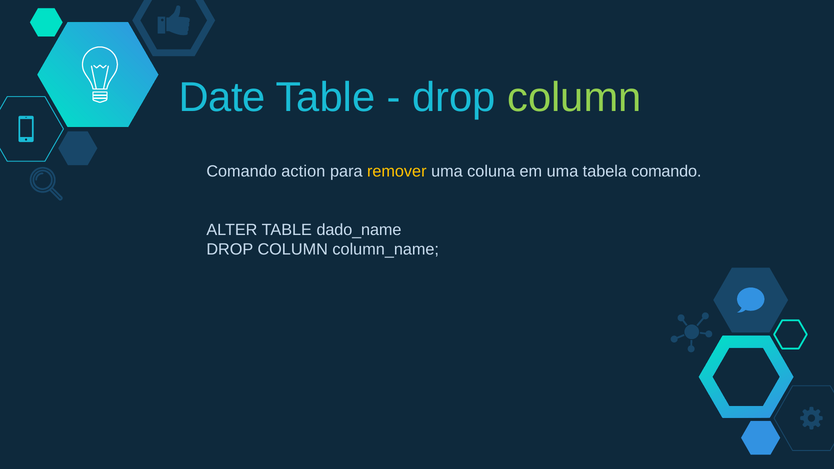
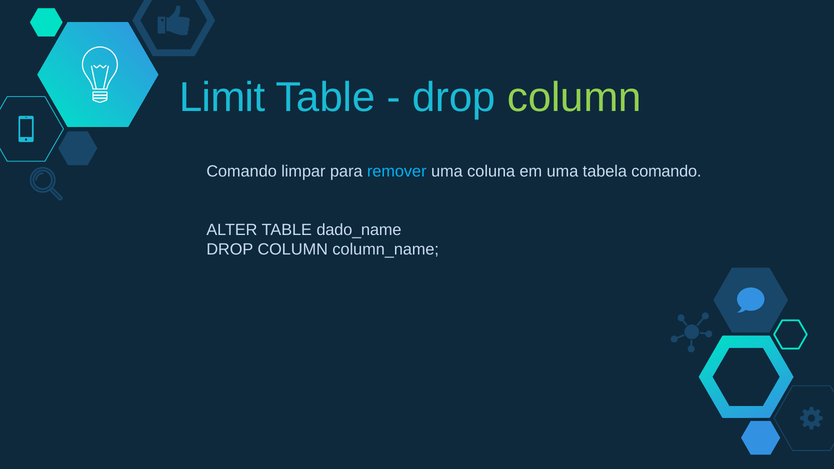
Date: Date -> Limit (222, 98)
action: action -> limpar (303, 171)
remover colour: yellow -> light blue (397, 171)
